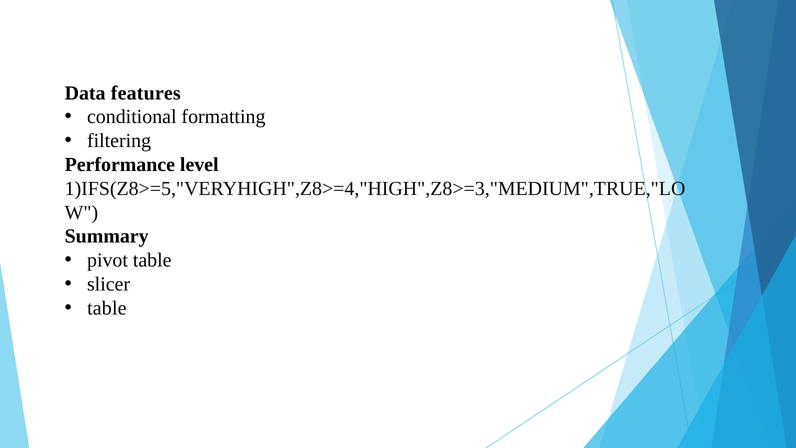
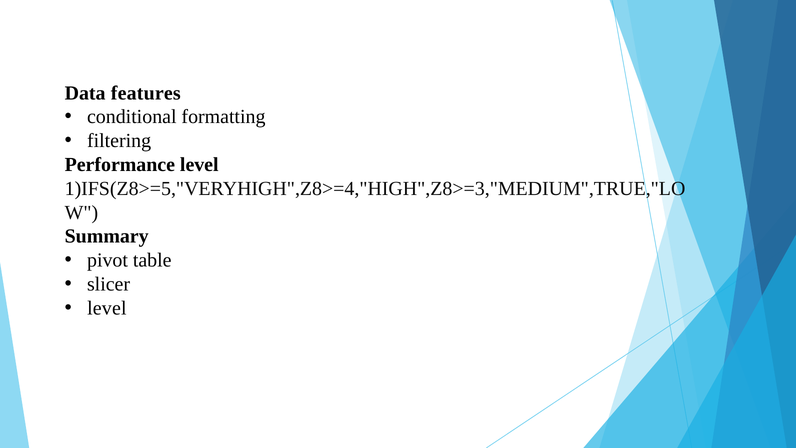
table: table -> level (107, 308)
